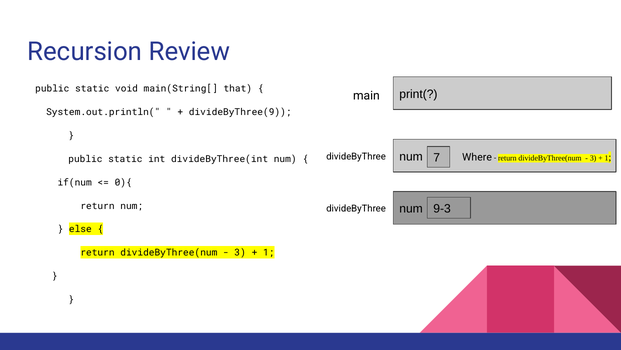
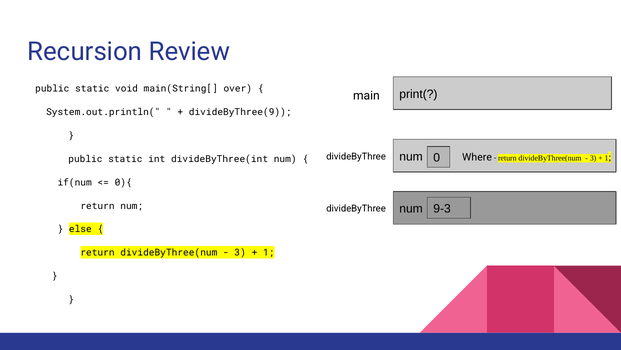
that: that -> over (238, 88)
7: 7 -> 0 (437, 157)
